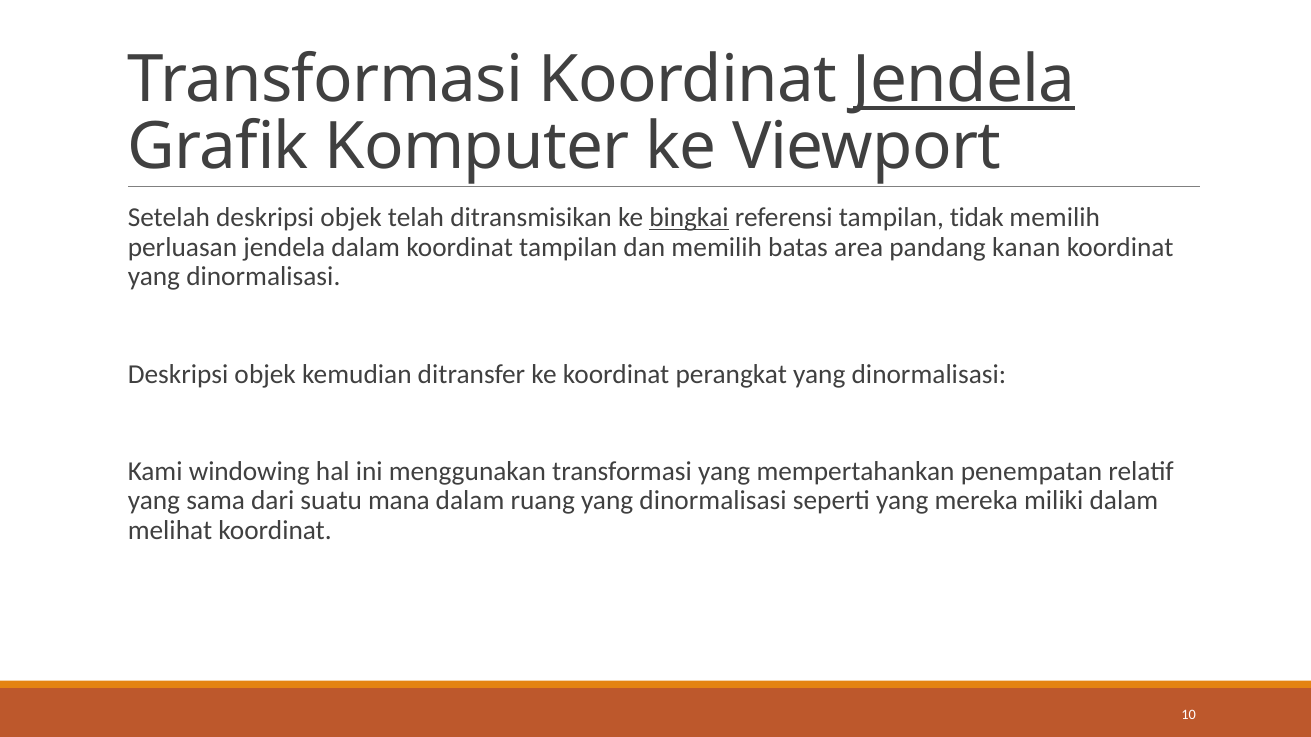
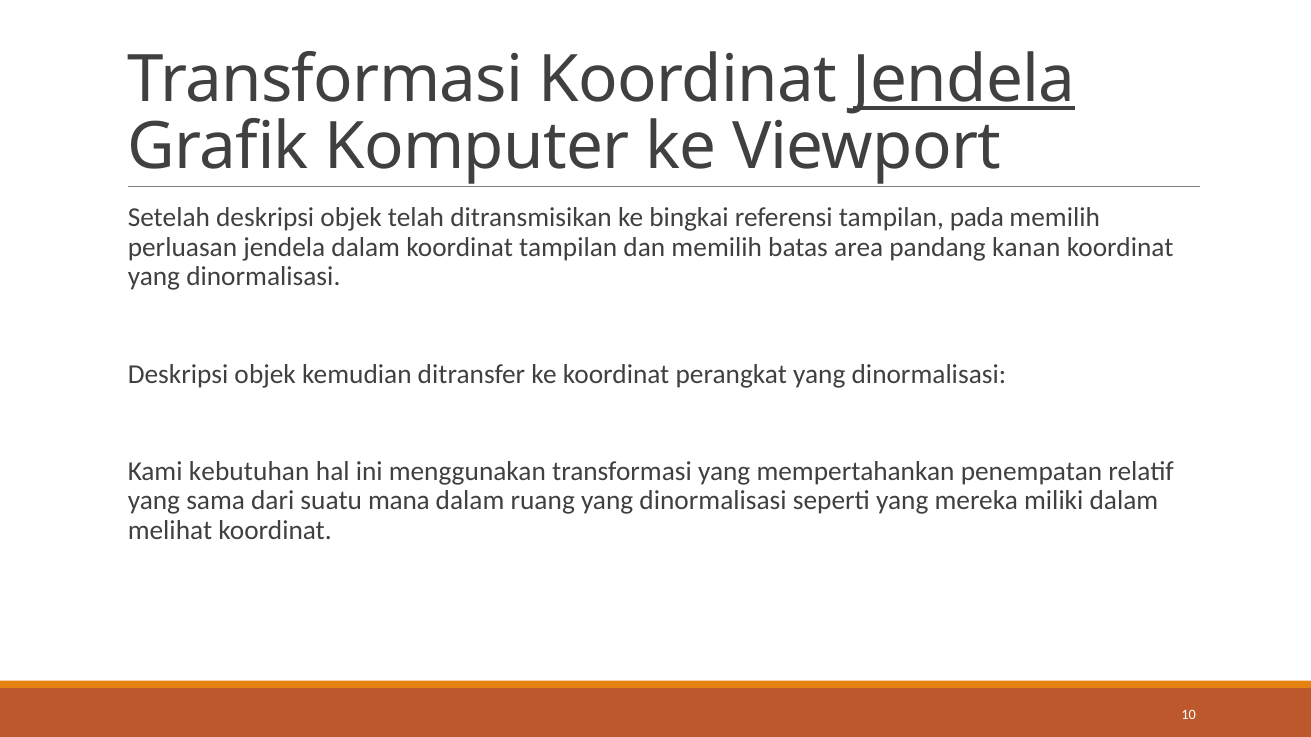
bingkai underline: present -> none (689, 218)
tidak: tidak -> pada (977, 218)
windowing: windowing -> kebutuhan (249, 472)
